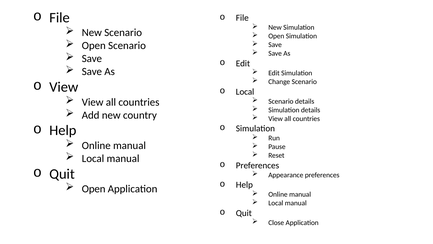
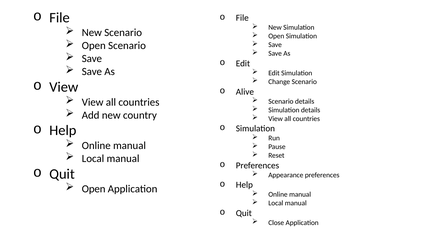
Local: Local -> Alive (245, 92)
